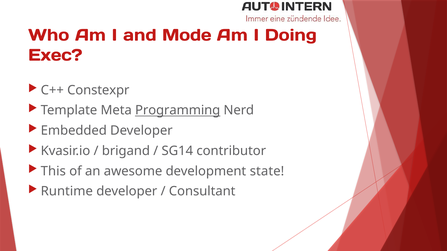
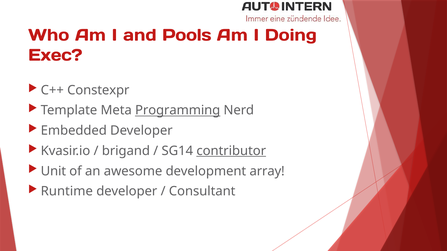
Mode: Mode -> Pools (187, 35)
contributor underline: none -> present (231, 151)
This: This -> Unit (53, 171)
state: state -> array (267, 171)
